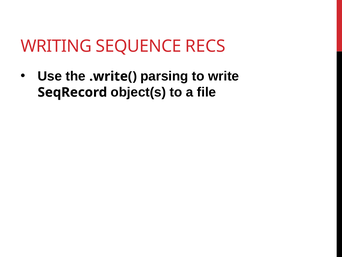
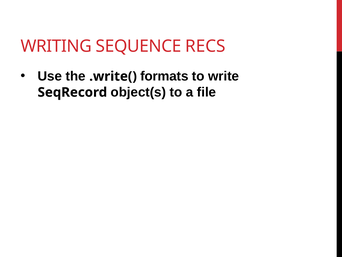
parsing: parsing -> formats (164, 76)
